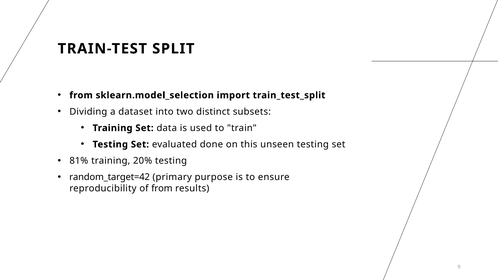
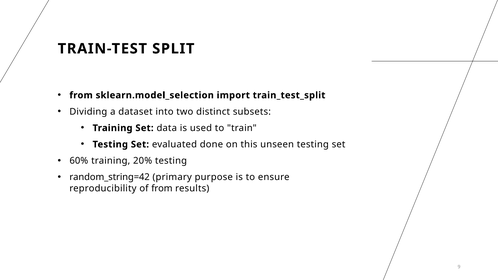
81%: 81% -> 60% (79, 161)
random_target=42: random_target=42 -> random_string=42 (110, 177)
